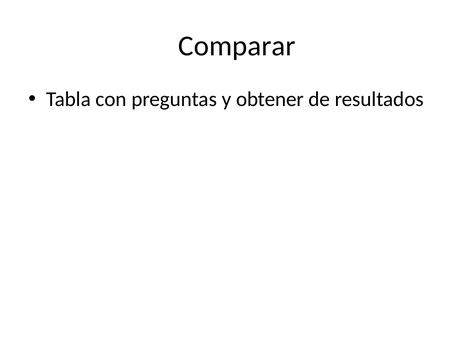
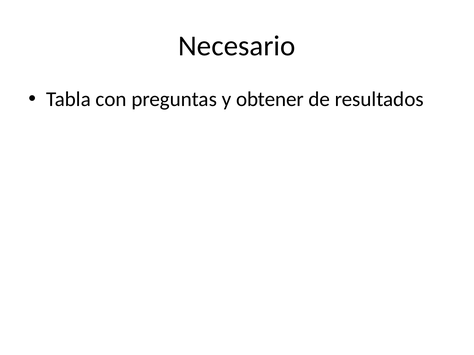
Comparar: Comparar -> Necesario (237, 46)
